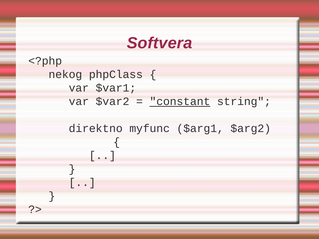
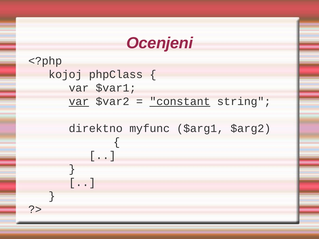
Softvera: Softvera -> Ocenjeni (160, 43)
nekog: nekog -> kojoj (65, 75)
var underline: none -> present (79, 102)
